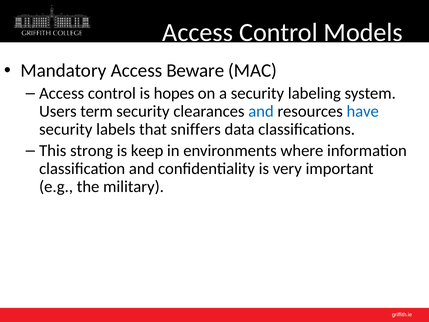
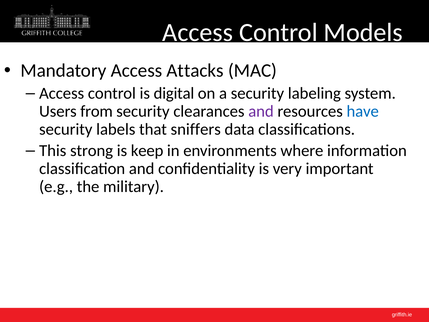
Beware: Beware -> Attacks (195, 71)
hopes: hopes -> digital (174, 93)
term: term -> from (97, 111)
and colour: blue -> purple (261, 111)
